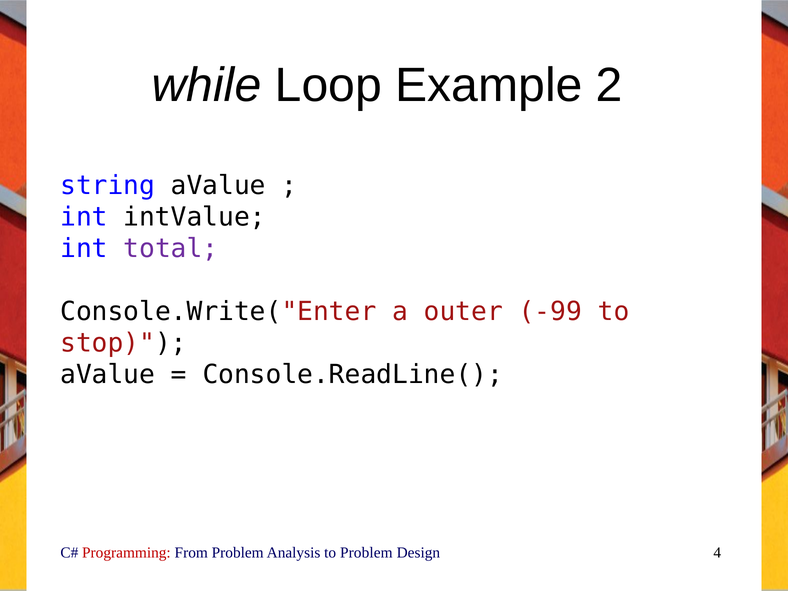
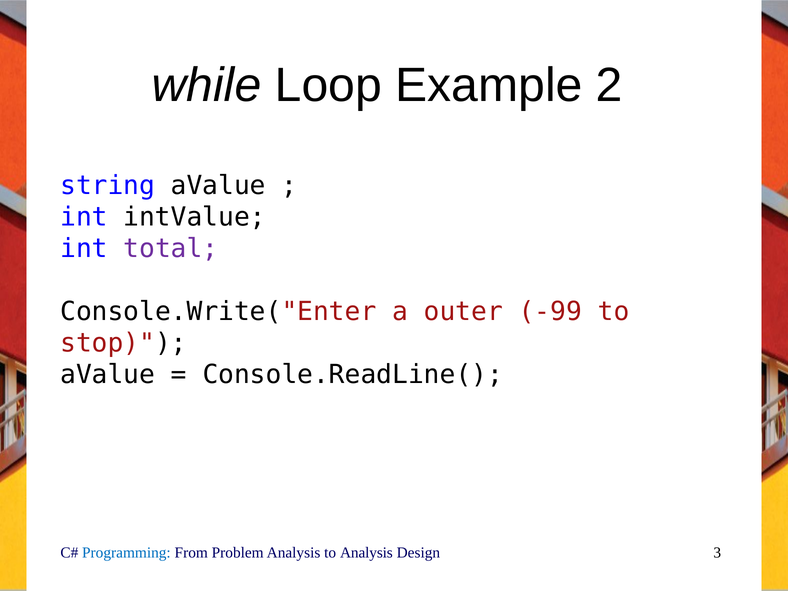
Programming colour: red -> blue (126, 553)
to Problem: Problem -> Analysis (366, 553)
4: 4 -> 3 (717, 553)
